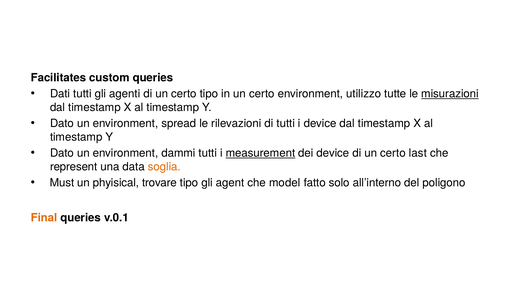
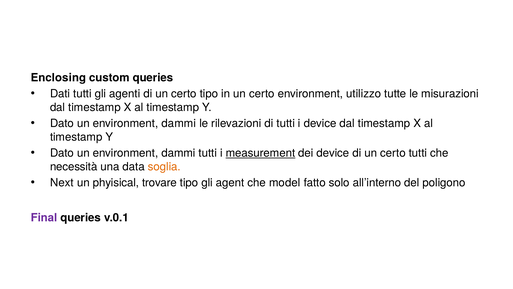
Facilitates: Facilitates -> Enclosing (58, 78)
misurazioni underline: present -> none (450, 93)
spread: spread -> dammi (179, 123)
certo last: last -> tutti (418, 153)
represent: represent -> necessità (74, 166)
Must: Must -> Next (62, 182)
Final colour: orange -> purple (44, 217)
